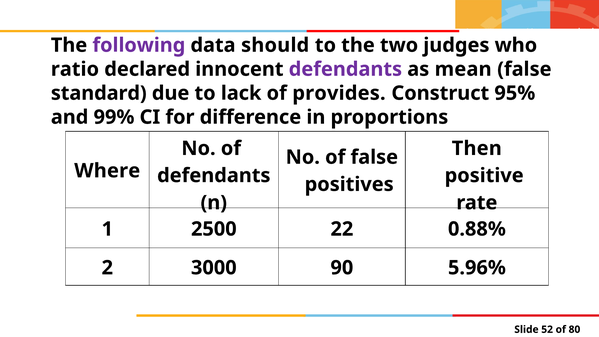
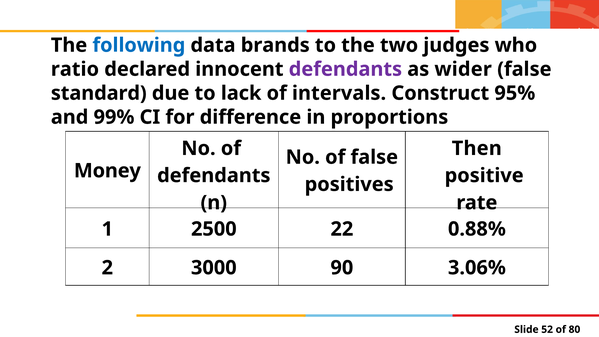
following colour: purple -> blue (139, 45)
should: should -> brands (275, 45)
mean: mean -> wider (463, 69)
provides: provides -> intervals (339, 93)
Where: Where -> Money (107, 171)
5.96%: 5.96% -> 3.06% (477, 268)
